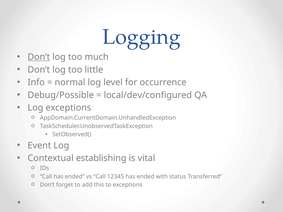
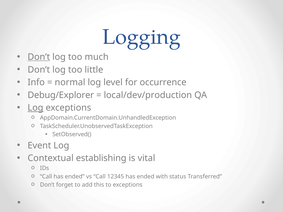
Debug/Possible: Debug/Possible -> Debug/Explorer (61, 95)
local/dev/configured: local/dev/configured -> local/dev/production (148, 95)
Log underline: none -> present (35, 108)
